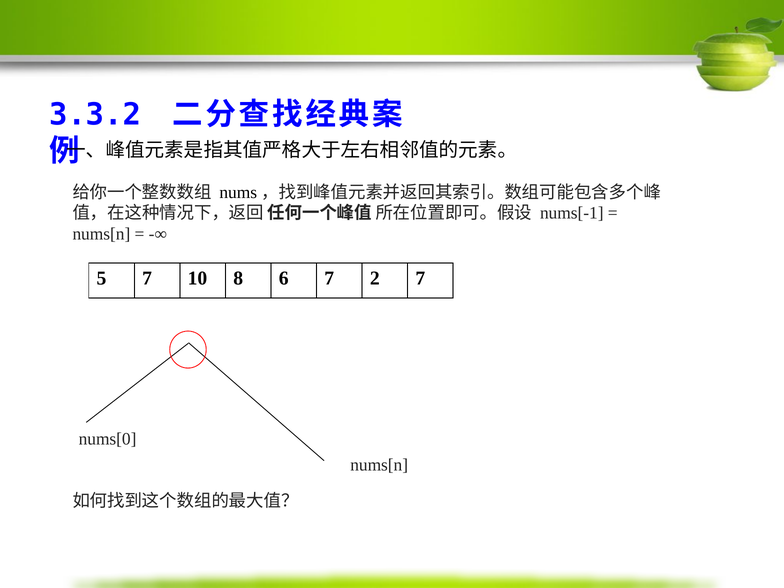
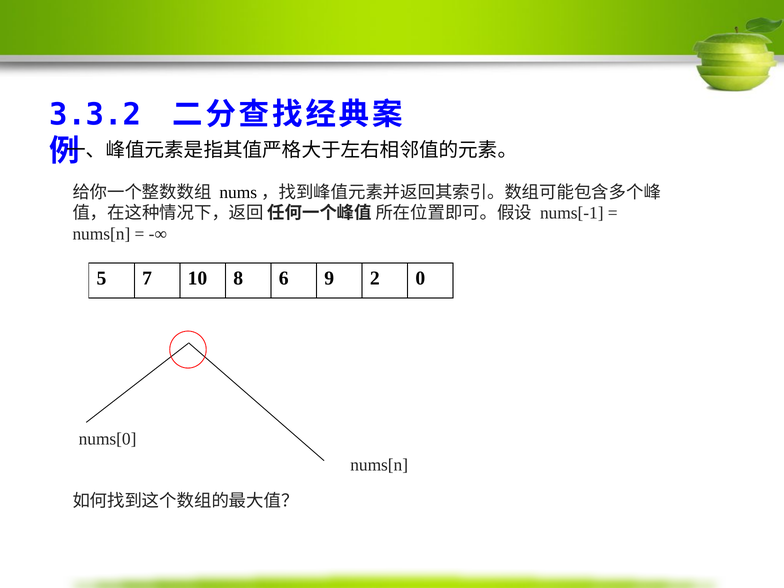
6 7: 7 -> 9 (329, 278)
2 7: 7 -> 0 (420, 278)
